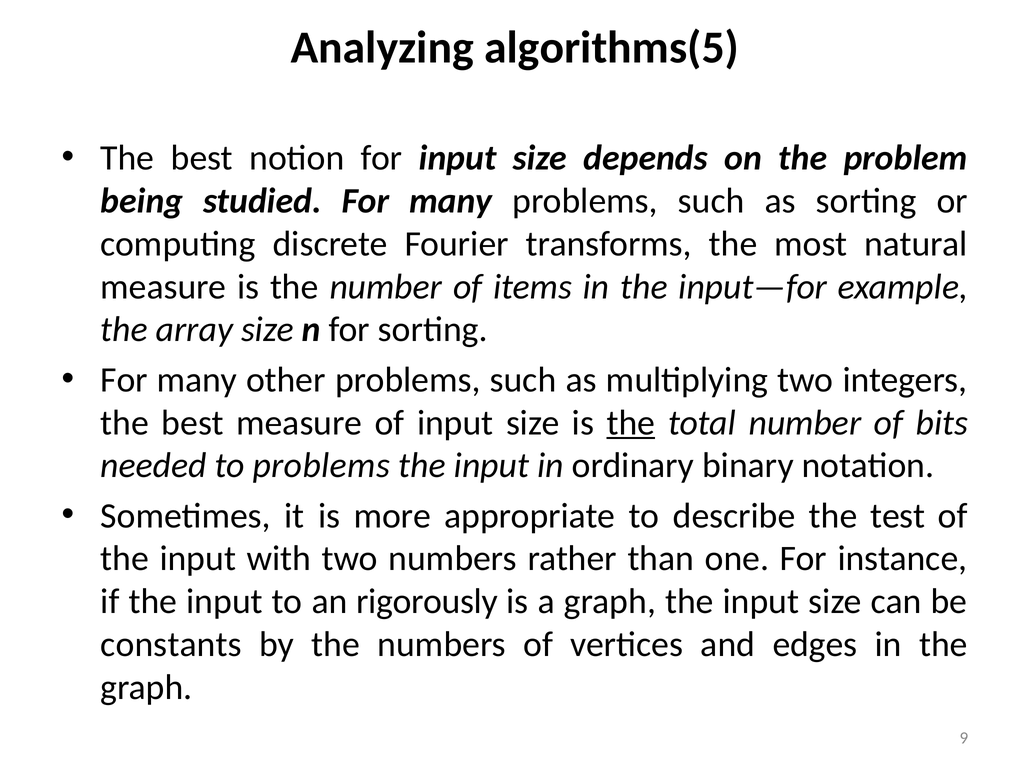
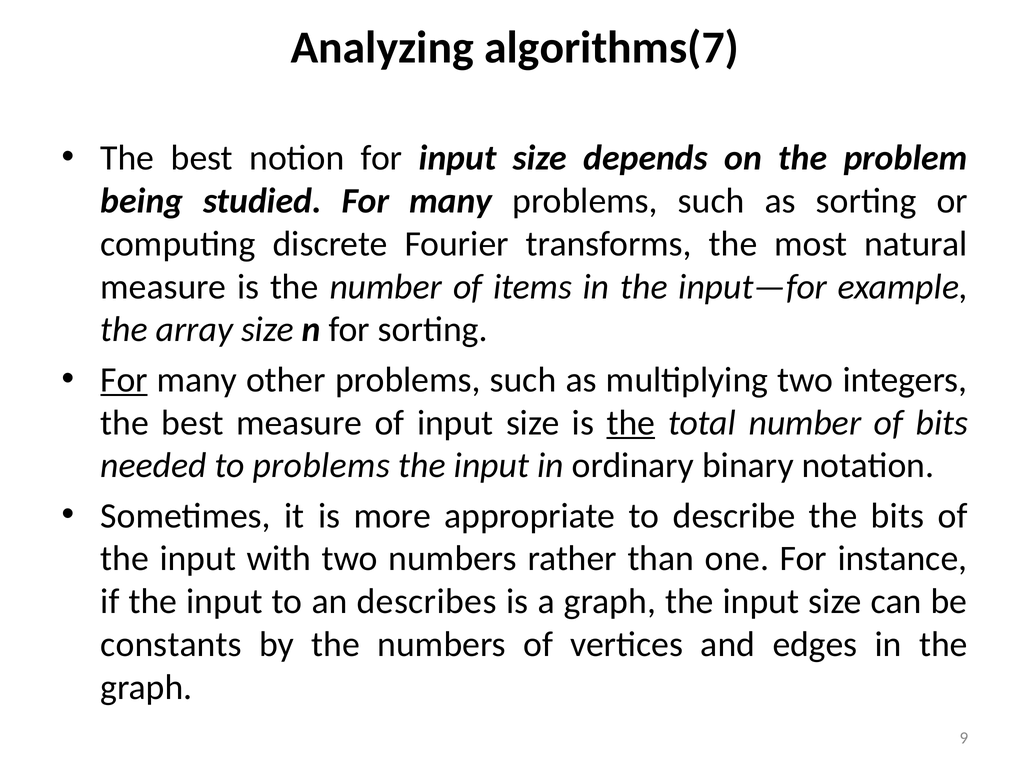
algorithms(5: algorithms(5 -> algorithms(7 (612, 48)
For underline: none -> present (124, 380)
the test: test -> bits (898, 515)
rigorously: rigorously -> describes (427, 601)
